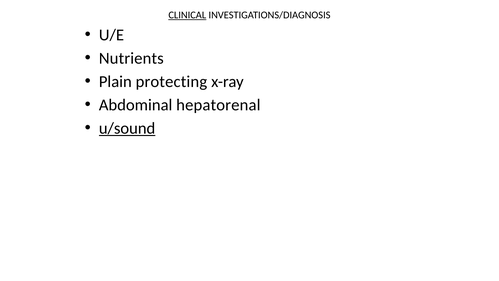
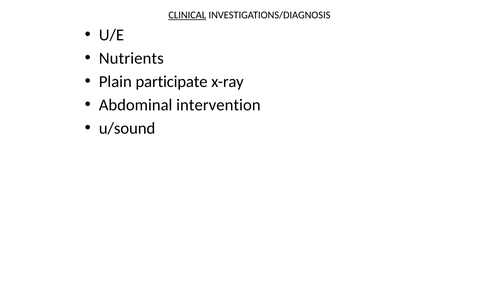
protecting: protecting -> participate (172, 81)
hepatorenal: hepatorenal -> intervention (218, 105)
u/sound underline: present -> none (127, 128)
